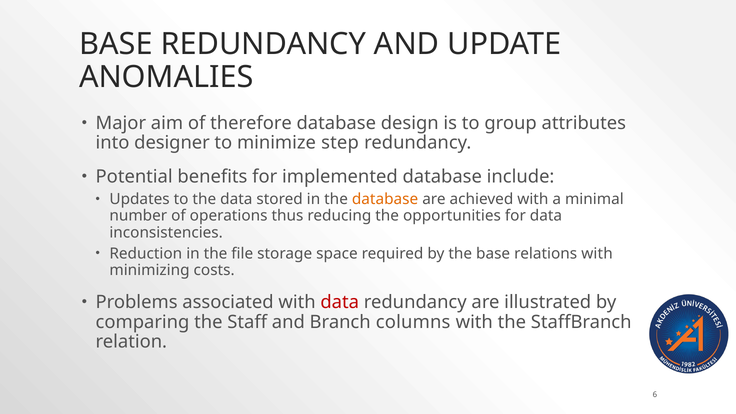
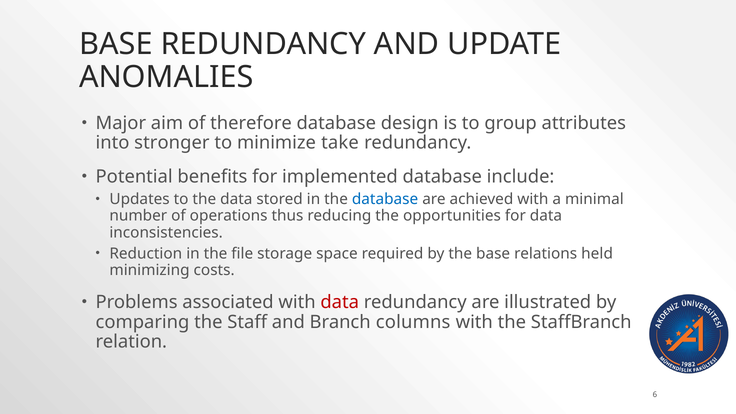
designer: designer -> stronger (172, 143)
step: step -> take (340, 143)
database colour: orange -> blue (385, 199)
relations with: with -> held (597, 254)
